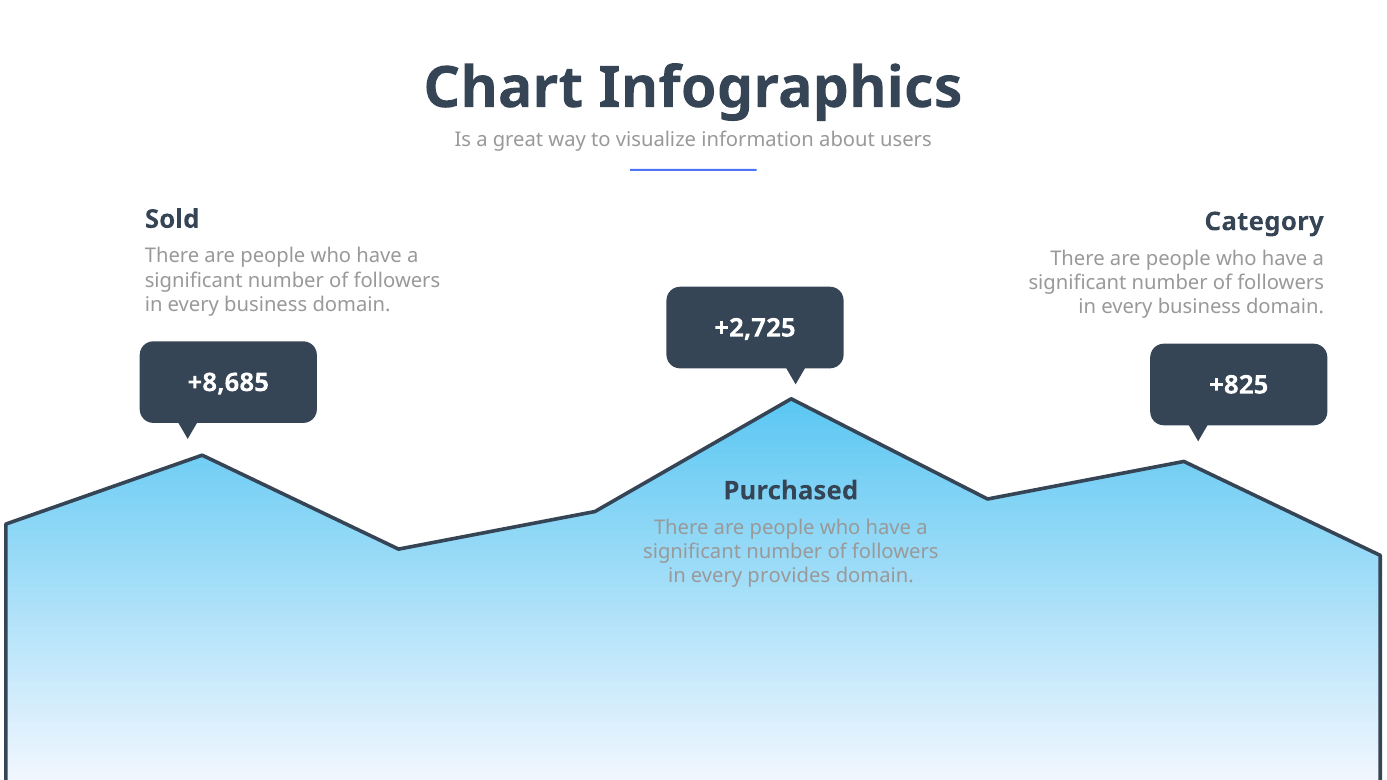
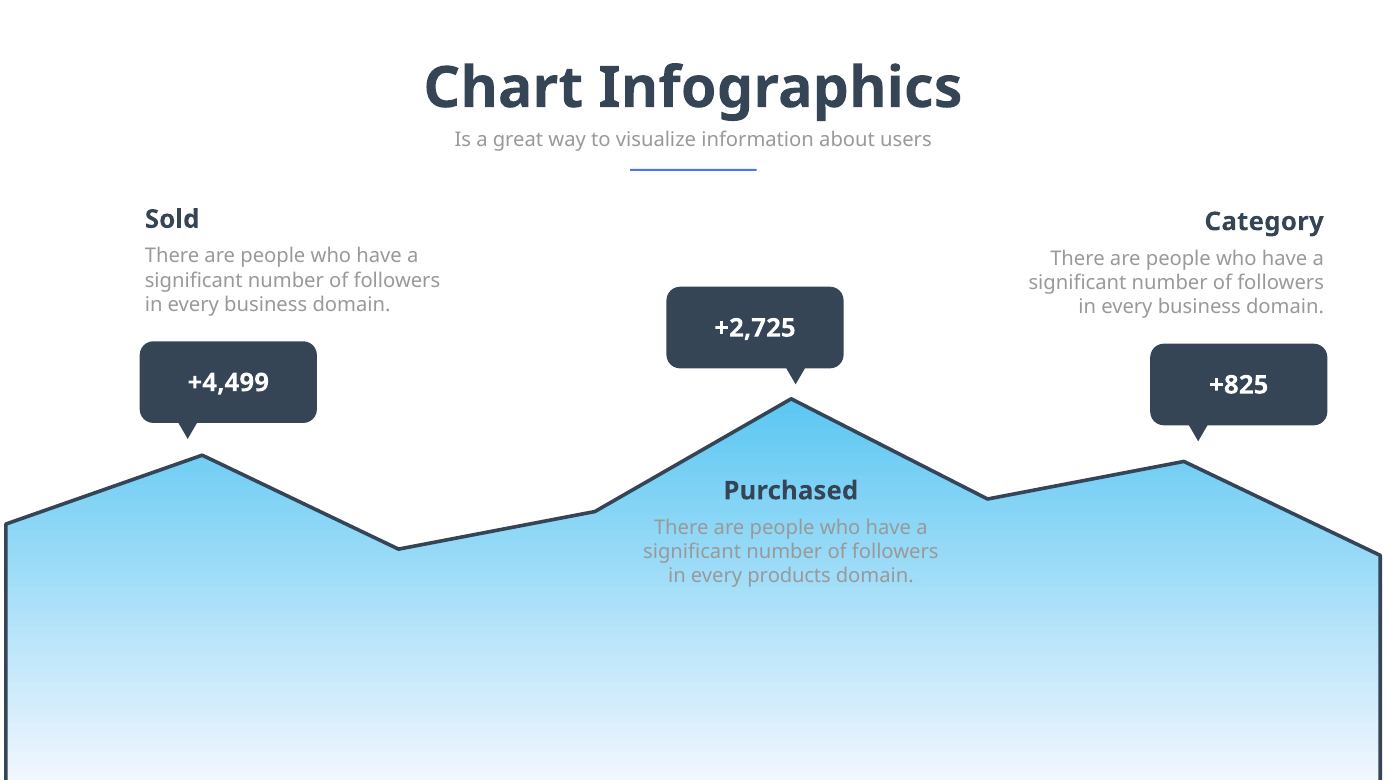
+8,685: +8,685 -> +4,499 (228, 383)
provides: provides -> products (789, 576)
